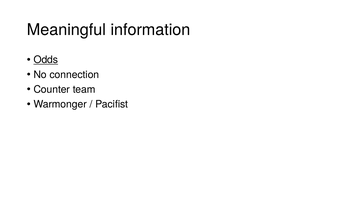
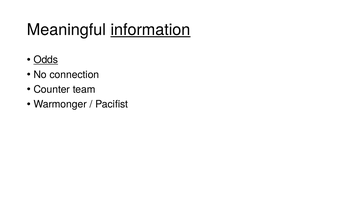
information underline: none -> present (150, 30)
